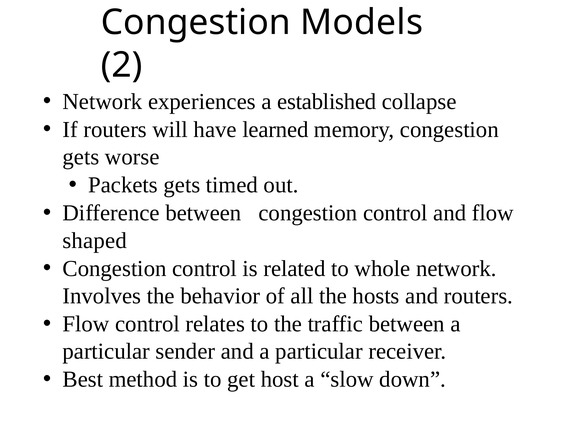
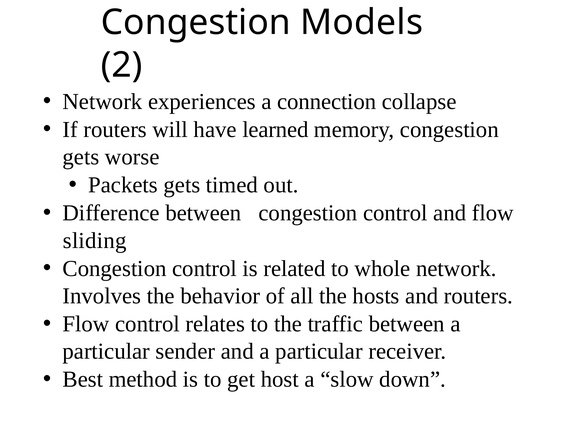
established: established -> connection (327, 101)
shaped: shaped -> sliding (95, 240)
